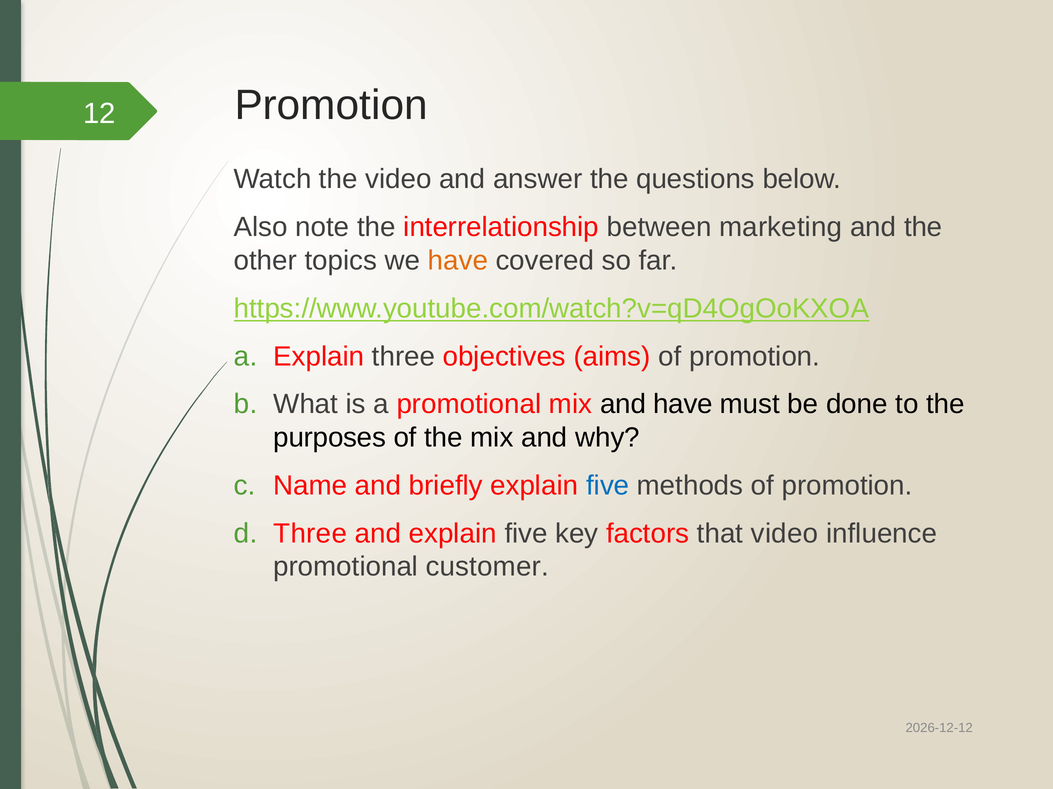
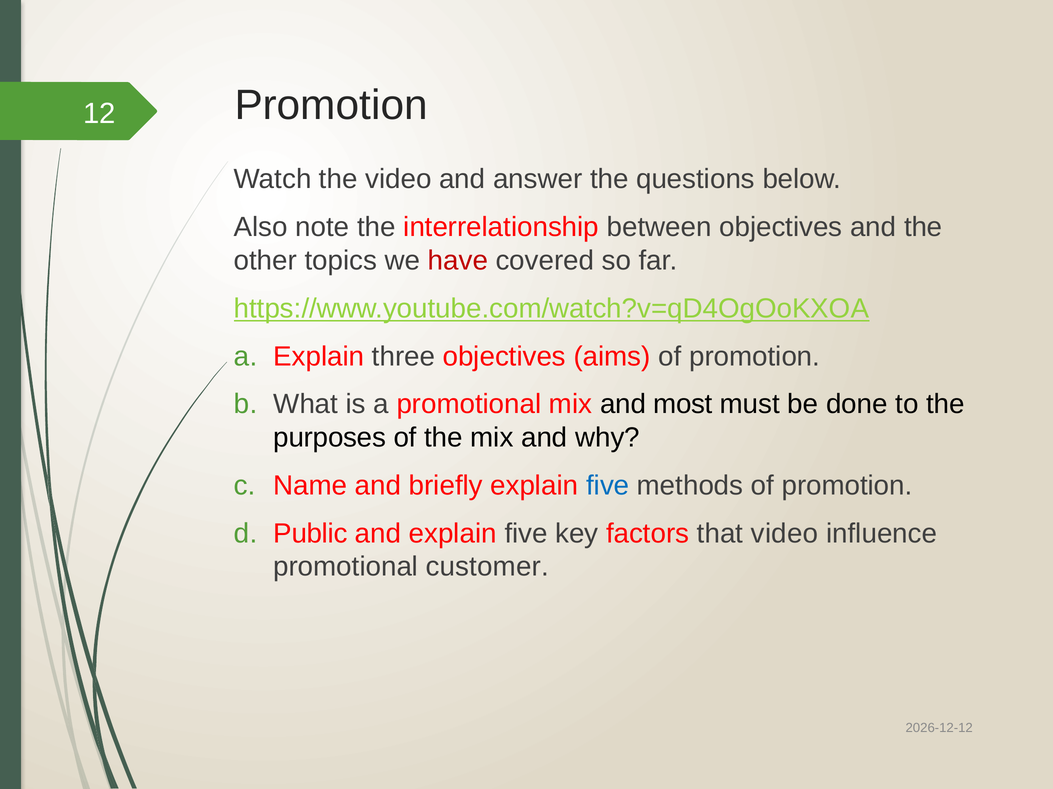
between marketing: marketing -> objectives (781, 227)
have colour: orange -> red (458, 261)
and have: have -> most (683, 405)
Three: Three -> Public (310, 534)
